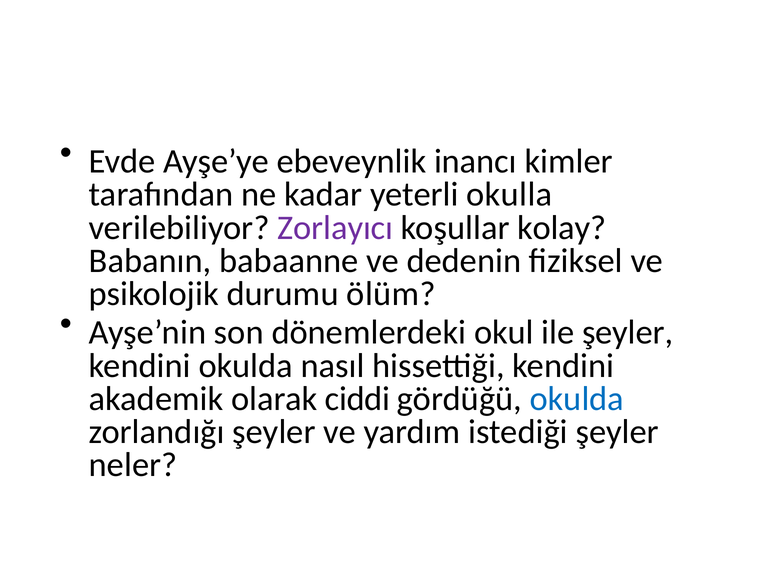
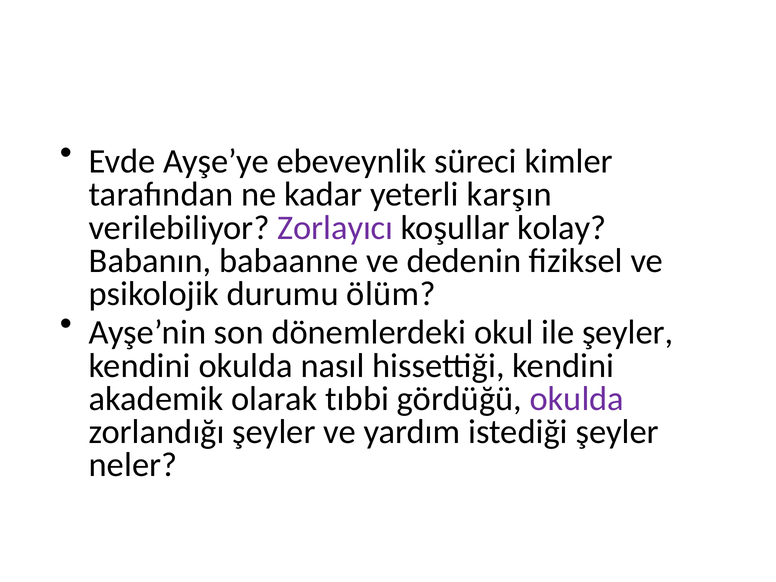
inancı: inancı -> süreci (475, 161)
okulla: okulla -> karşın (509, 195)
ciddi: ciddi -> tıbbi (357, 399)
okulda colour: blue -> purple (577, 399)
